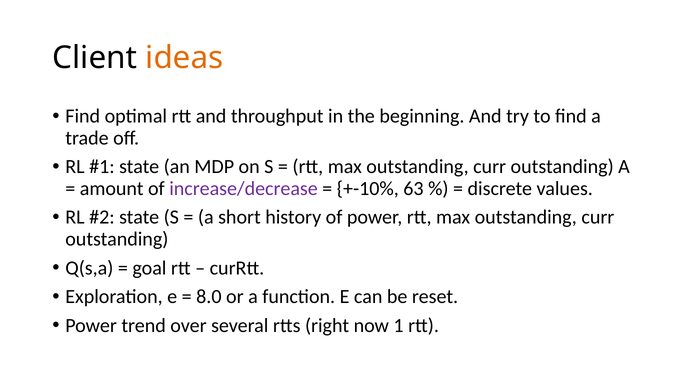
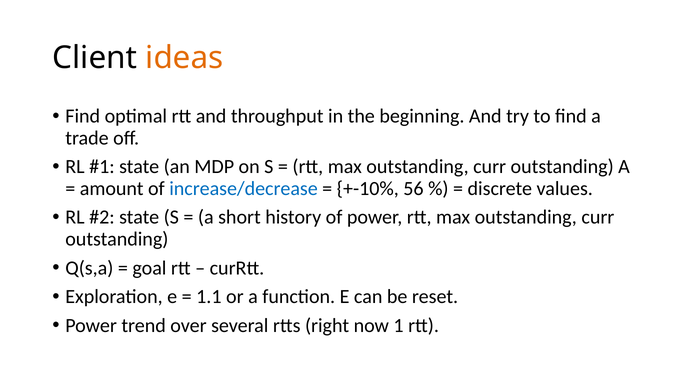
increase/decrease colour: purple -> blue (244, 189)
63: 63 -> 56 (413, 189)
8.0: 8.0 -> 1.1 (209, 297)
